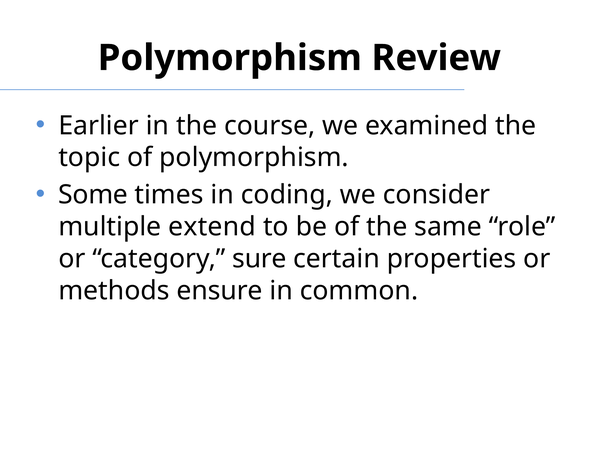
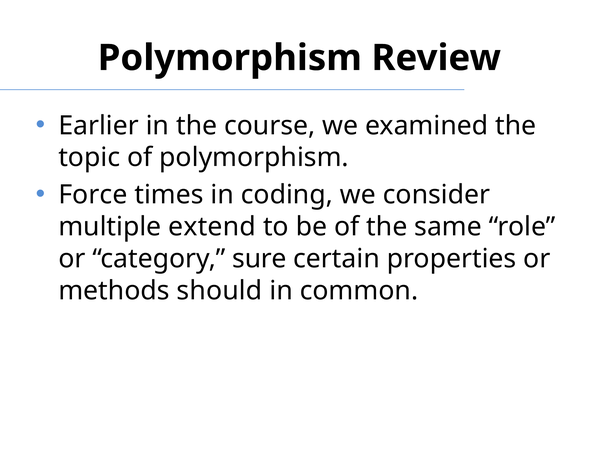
Some: Some -> Force (93, 195)
ensure: ensure -> should (219, 291)
